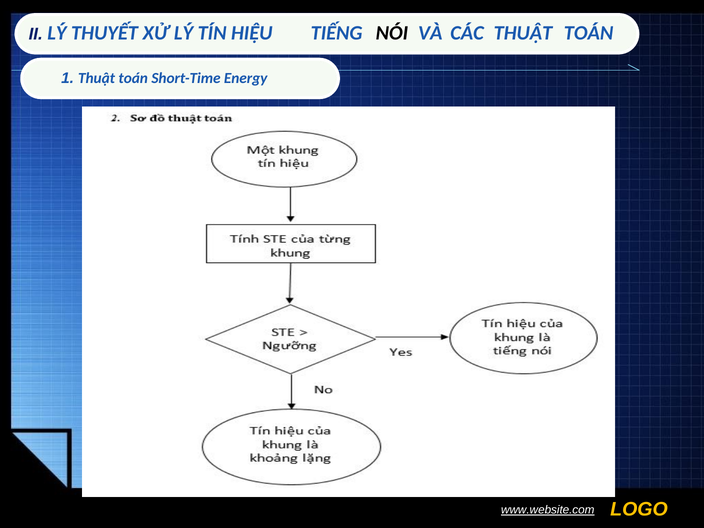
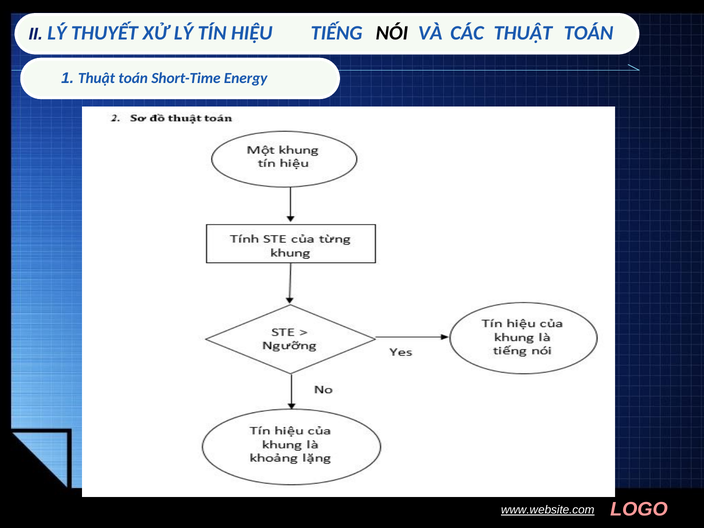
LOGO colour: yellow -> pink (639, 509)
